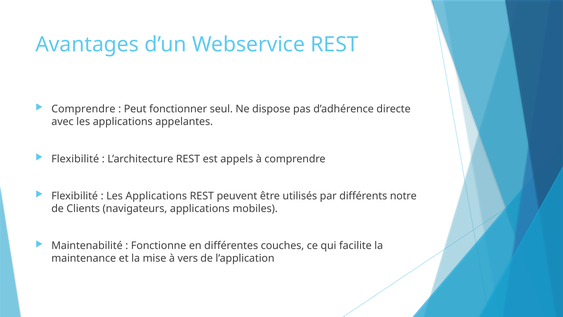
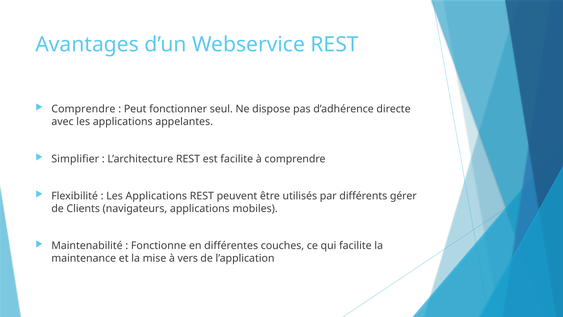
Flexibilité: Flexibilité -> Simplifier (75, 159)
est appels: appels -> facilite (237, 159)
notre: notre -> gérer (403, 196)
